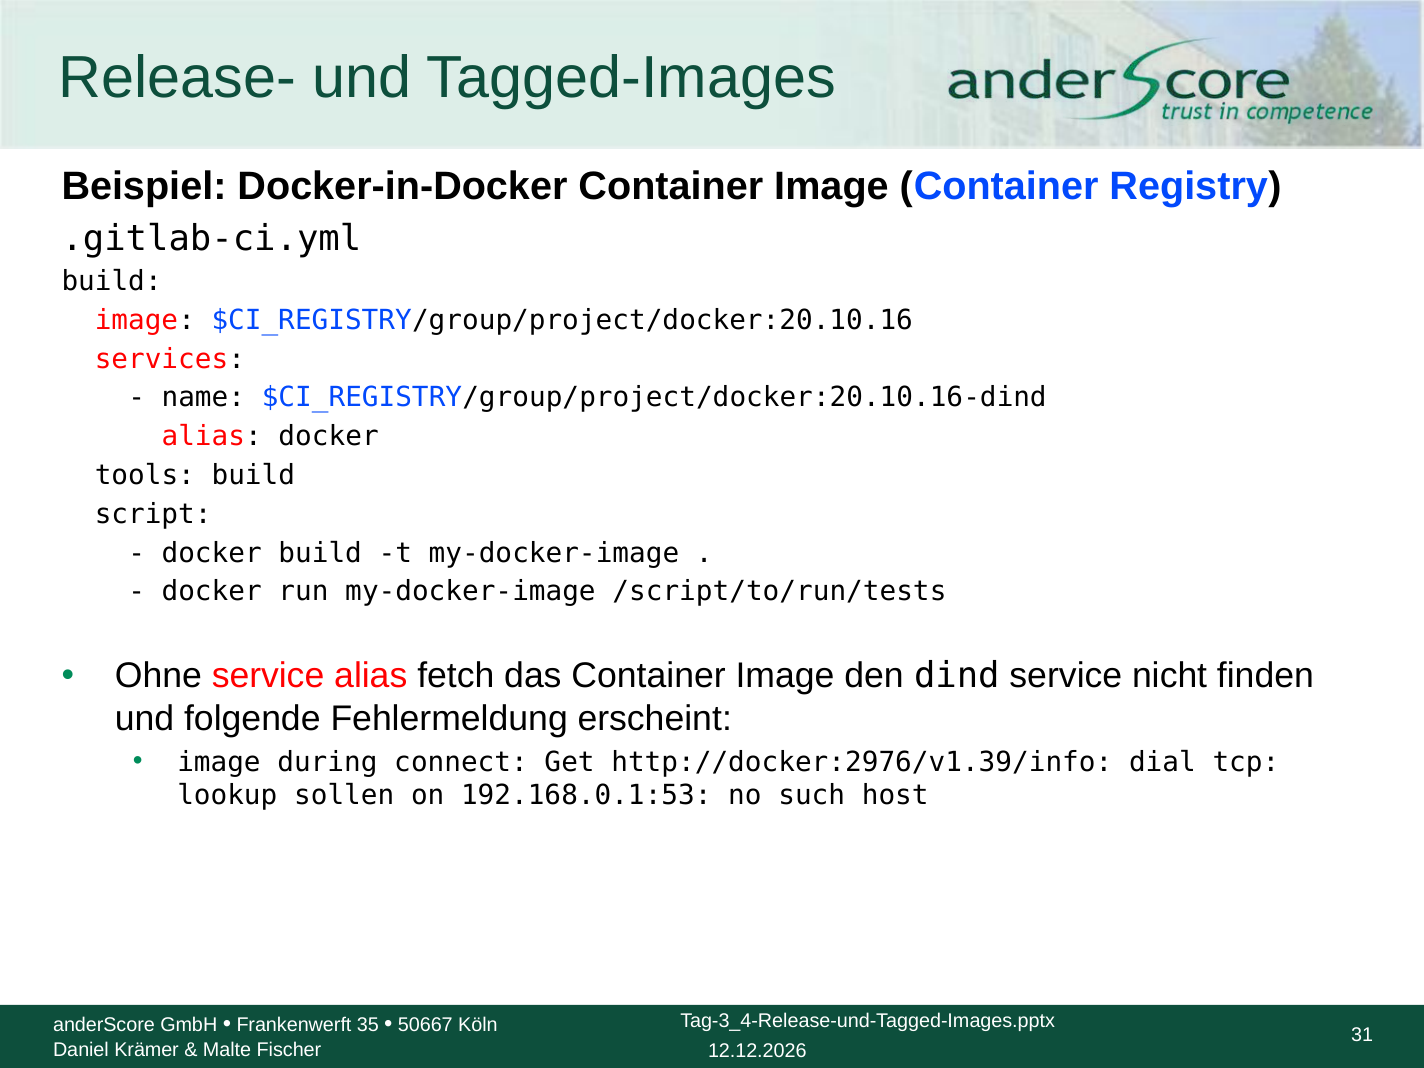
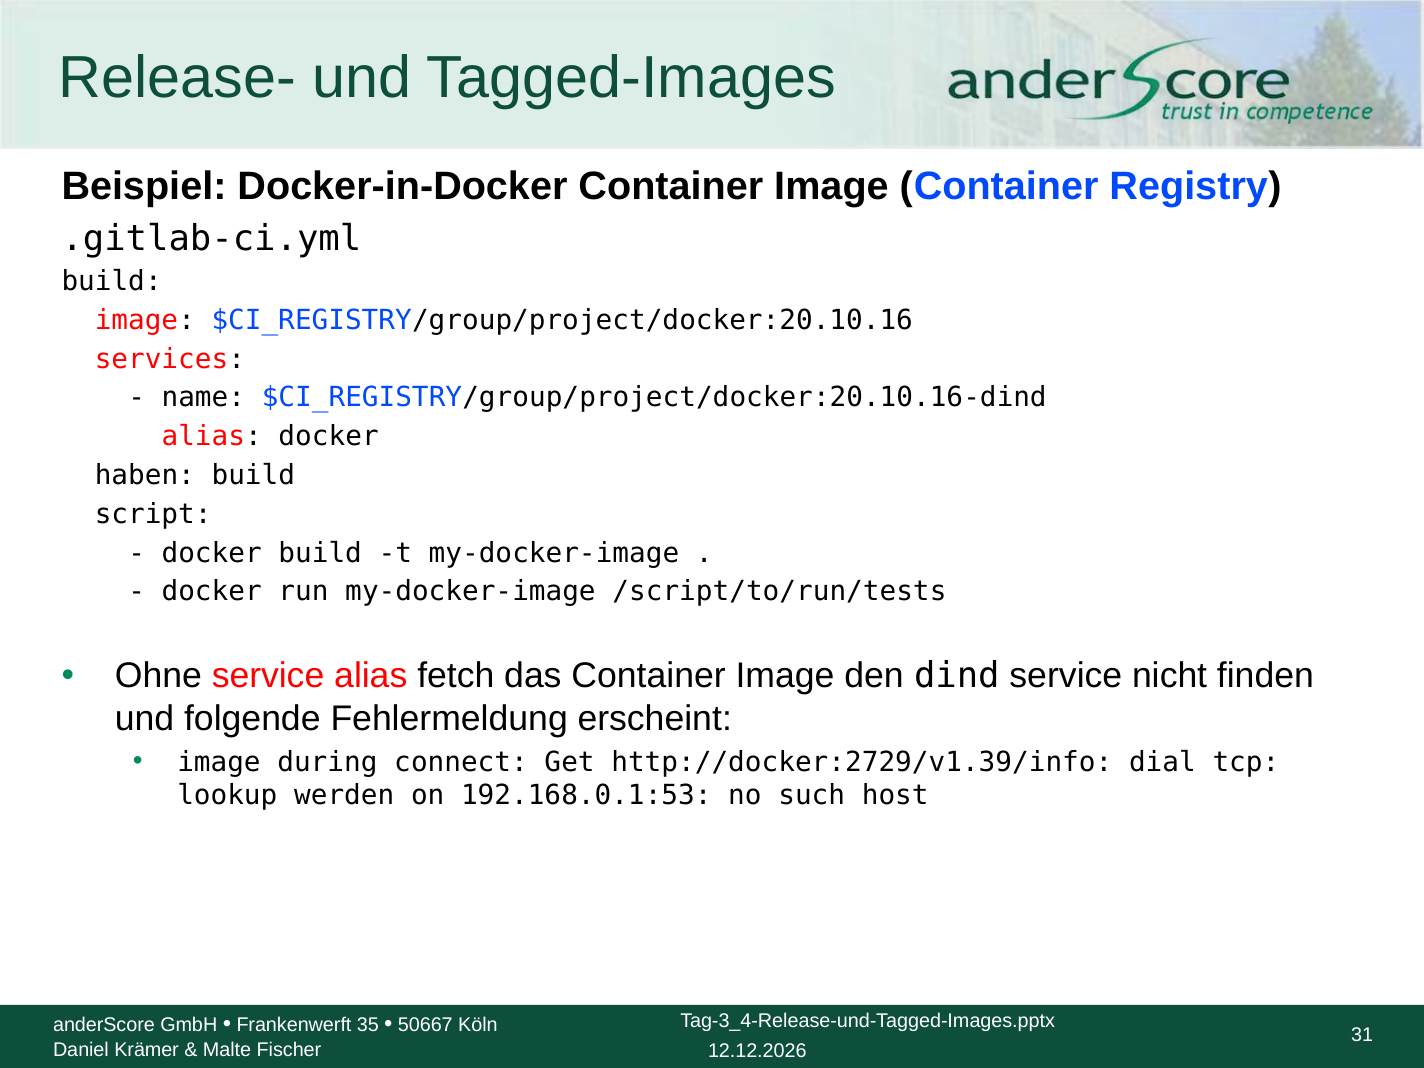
tools: tools -> haben (145, 475)
http://docker:2976/v1.39/info: http://docker:2976/v1.39/info -> http://docker:2729/v1.39/info (862, 762)
sollen: sollen -> werden (344, 795)
